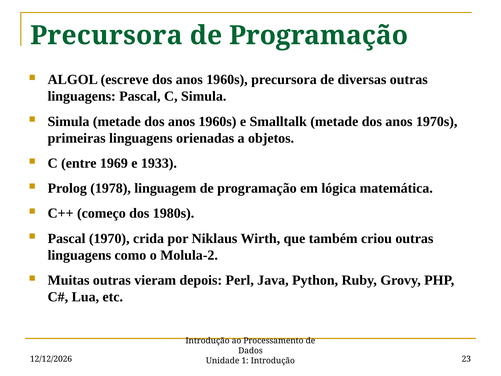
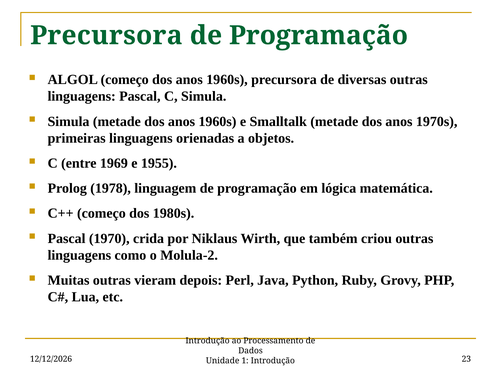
ALGOL escreve: escreve -> começo (125, 80)
1933: 1933 -> 1955 (159, 163)
